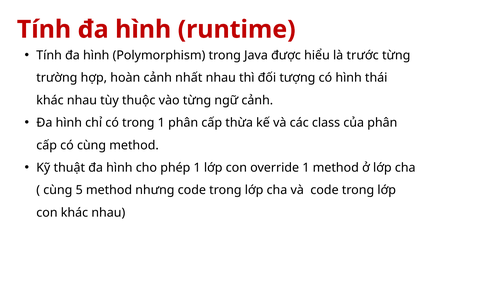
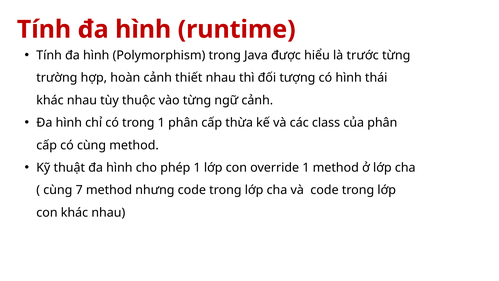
nhất: nhất -> thiết (189, 78)
5: 5 -> 7 (79, 190)
